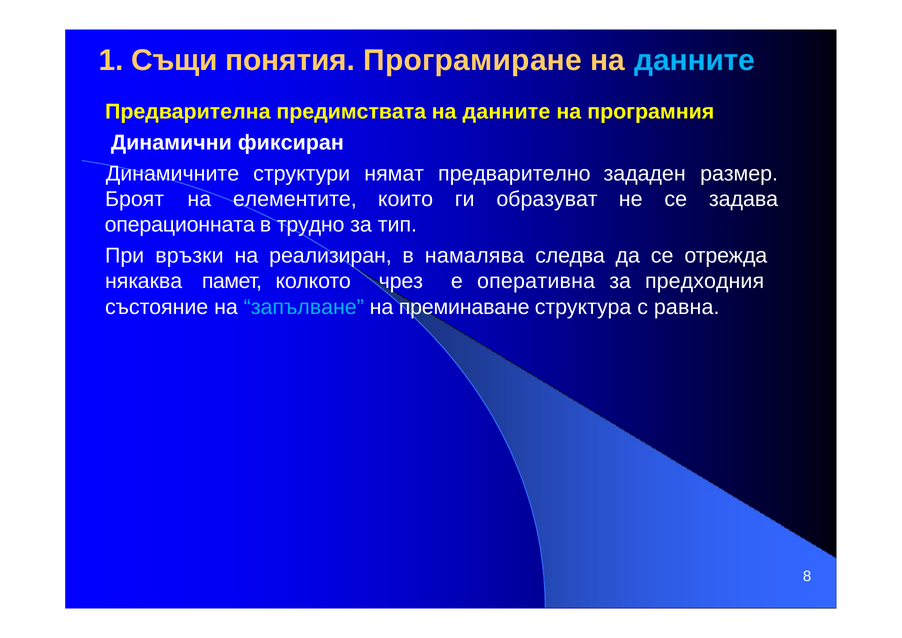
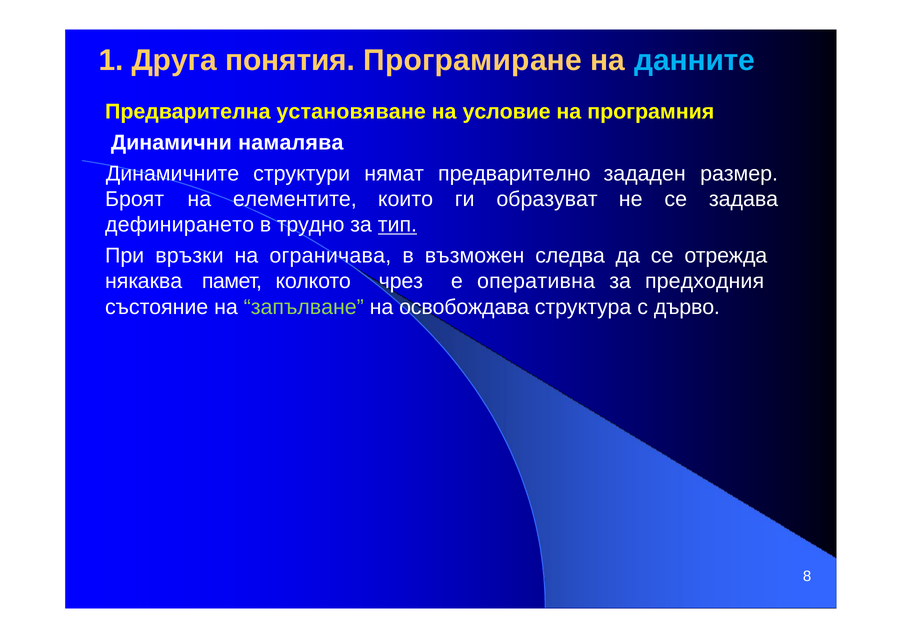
Същи: Същи -> Друга (174, 60)
предимствата: предимствата -> установяване (351, 112)
данните: данните -> условие (507, 112)
фиксиран: фиксиран -> намалява (291, 143)
операционната: операционната -> дефинирането (180, 225)
тип underline: none -> present (397, 225)
реализиран: реализиран -> ограничава (330, 256)
намалява: намалява -> възможен (475, 256)
запълване colour: light blue -> light green (304, 307)
преминаване: преминаване -> освобождава (464, 307)
равна: равна -> дърво (687, 307)
